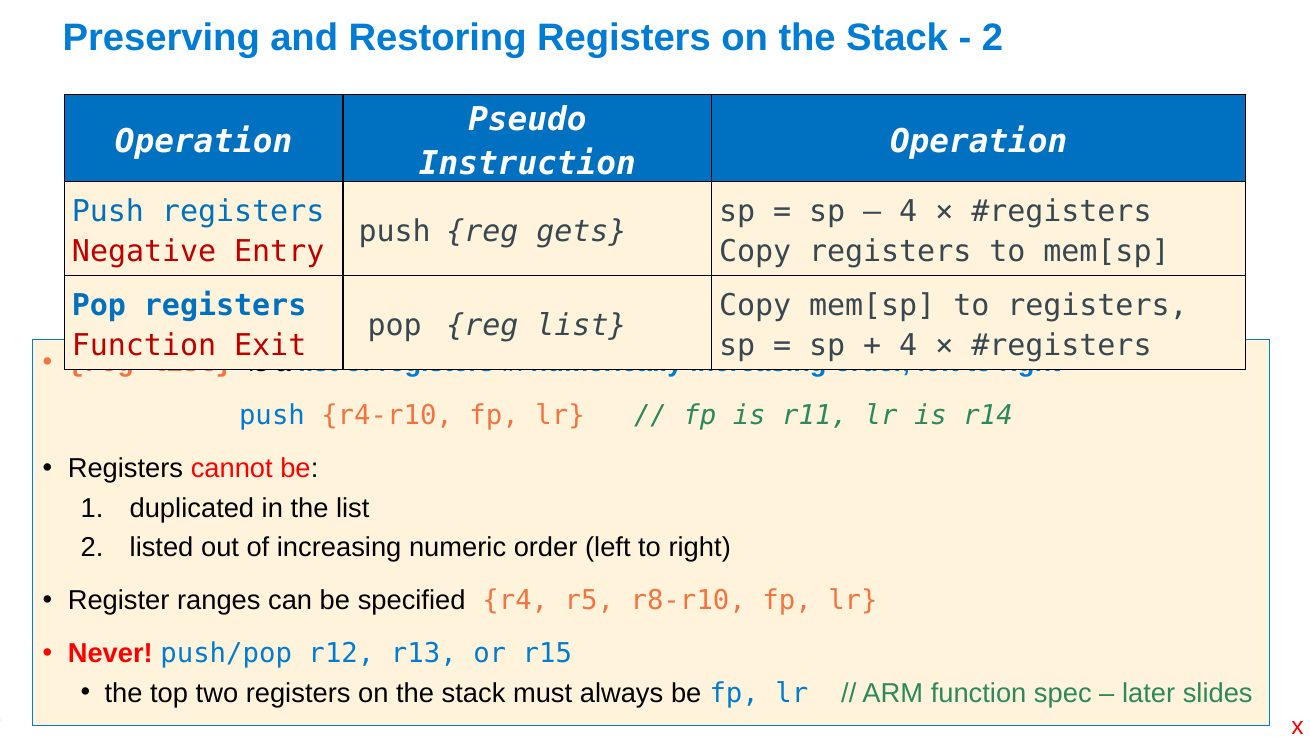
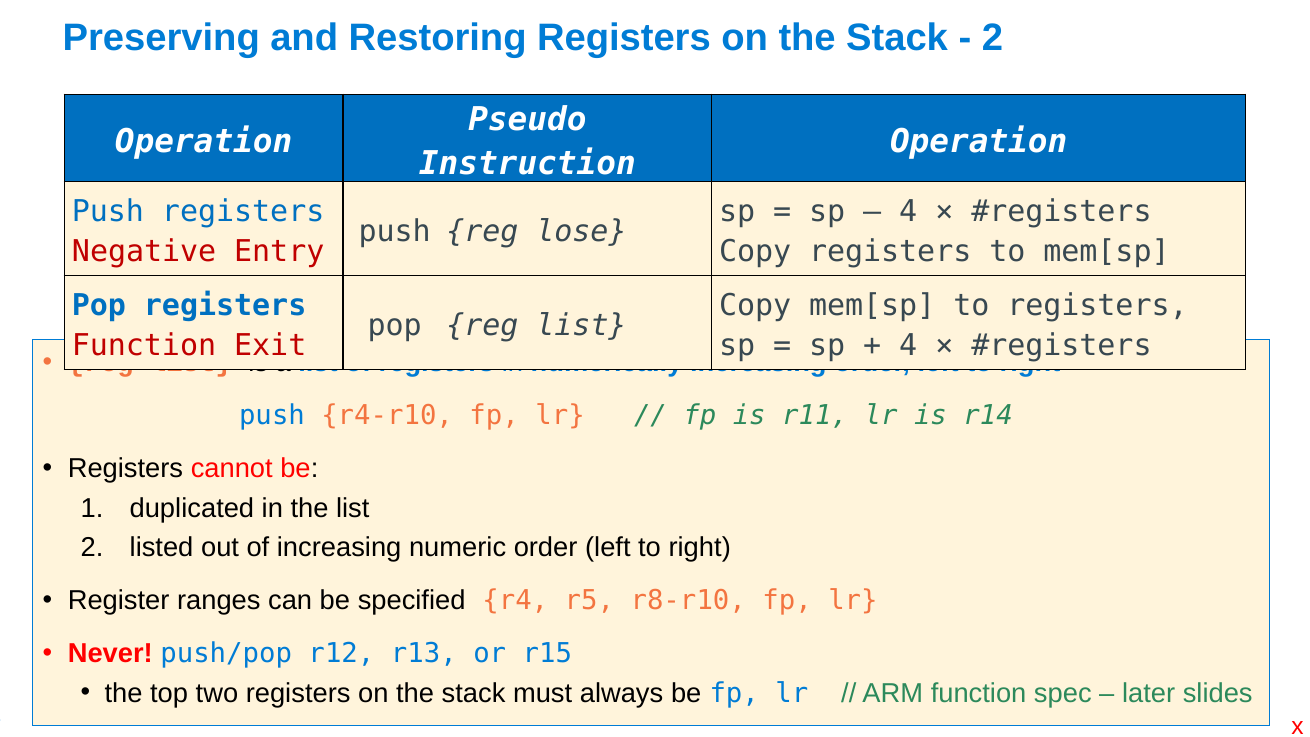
gets: gets -> lose (581, 232)
